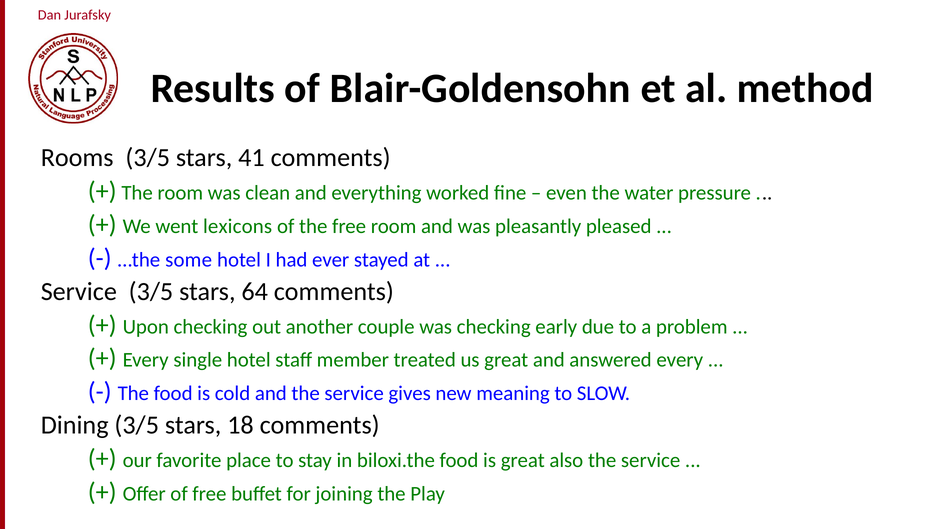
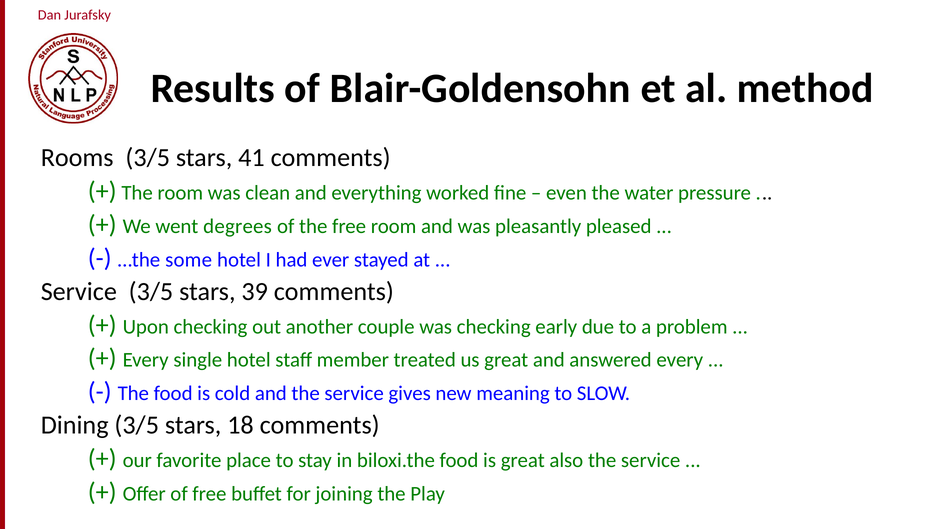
lexicons: lexicons -> degrees (238, 227)
64: 64 -> 39 (255, 292)
